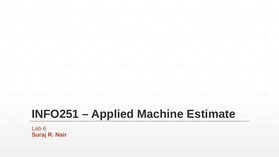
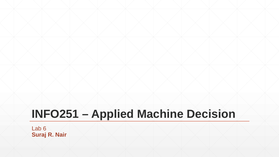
Estimate: Estimate -> Decision (211, 114)
